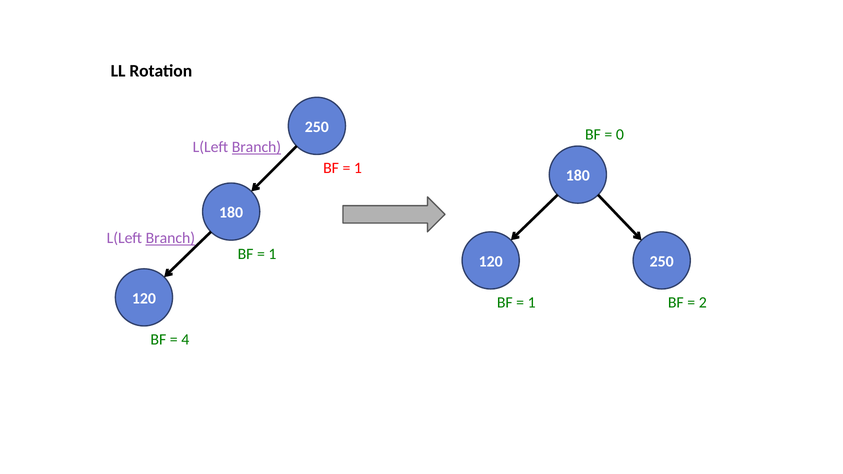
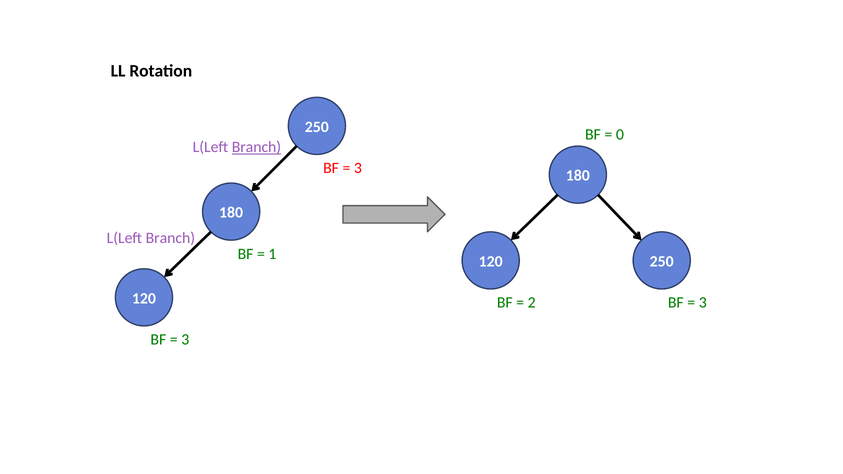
1: 1 -> 3 (358, 168)
Branch underline: present -> none (170, 238)
1: 1 -> 2 (532, 303)
2: 2 -> 3 (703, 303)
4: 4 -> 3 (185, 340)
